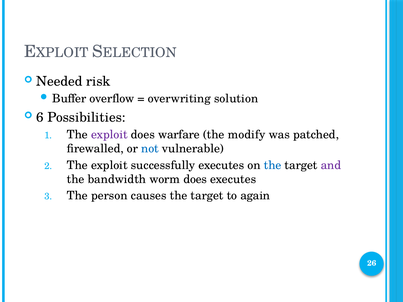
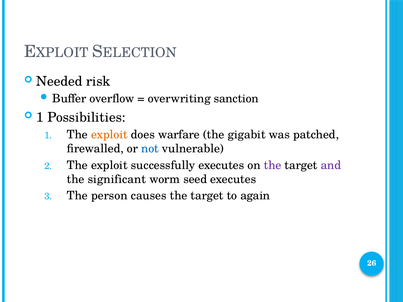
solution: solution -> sanction (236, 99)
6: 6 -> 1 (40, 117)
exploit colour: purple -> orange (109, 135)
modify: modify -> gigabit (247, 135)
the colour: blue -> purple (273, 165)
bandwidth: bandwidth -> significant (117, 179)
worm does: does -> seed (195, 179)
